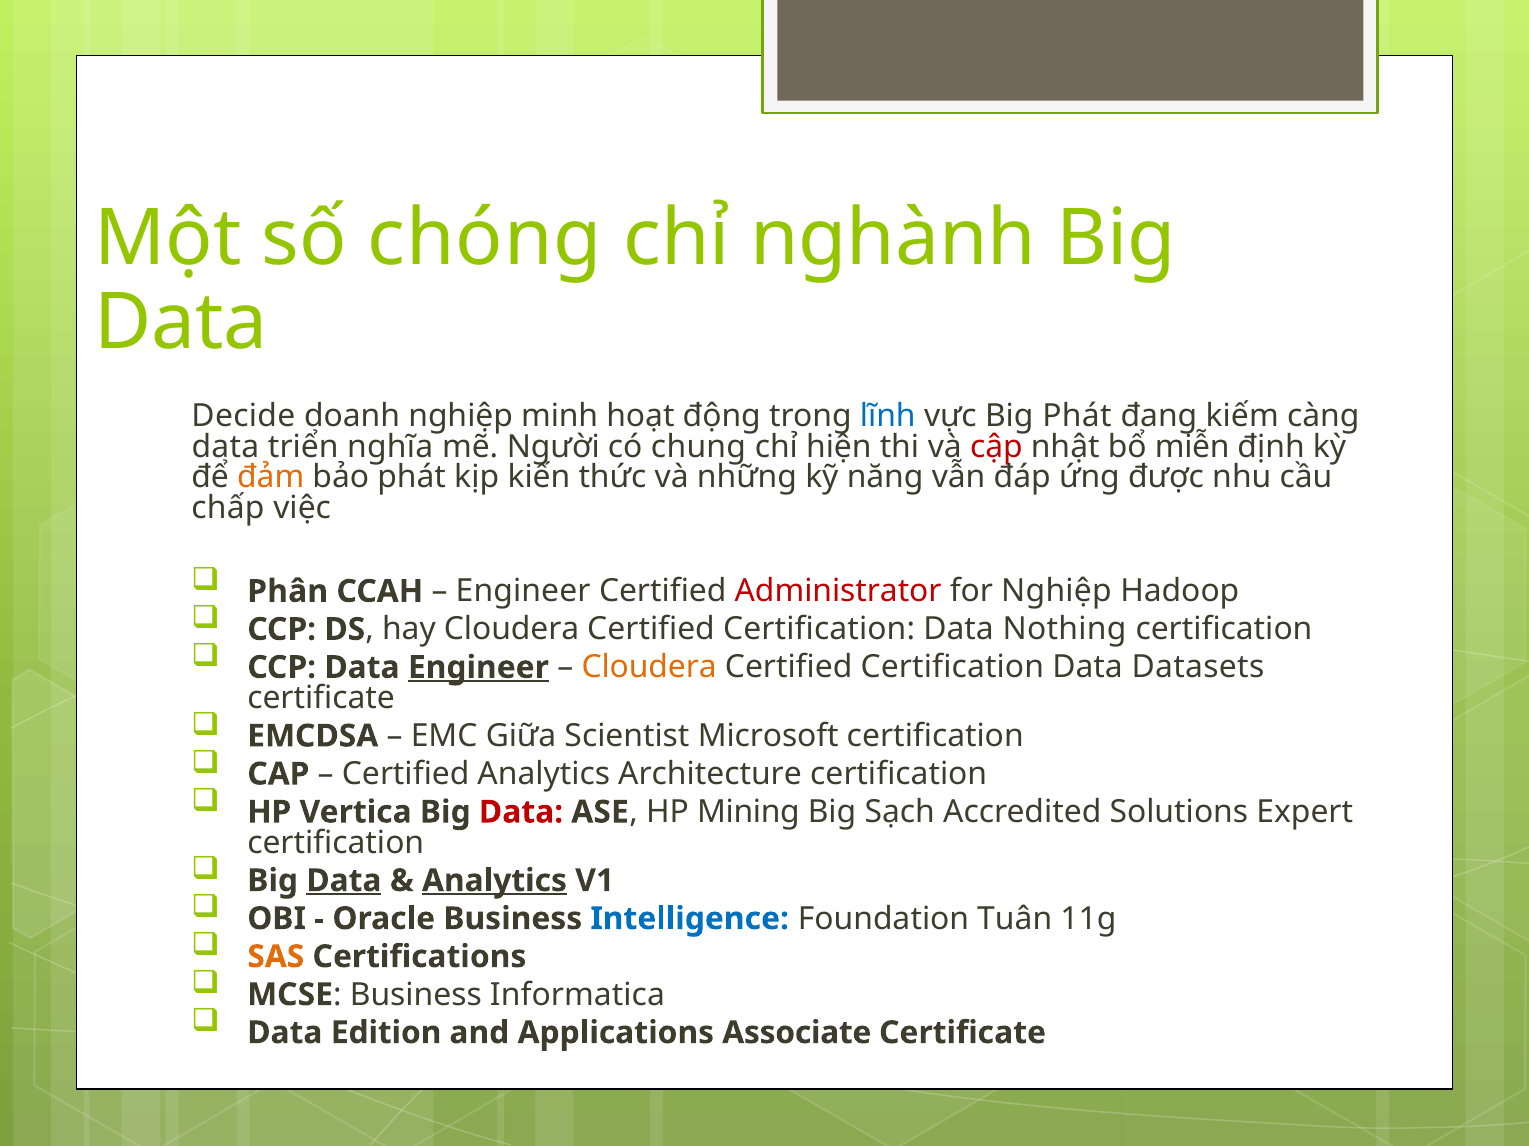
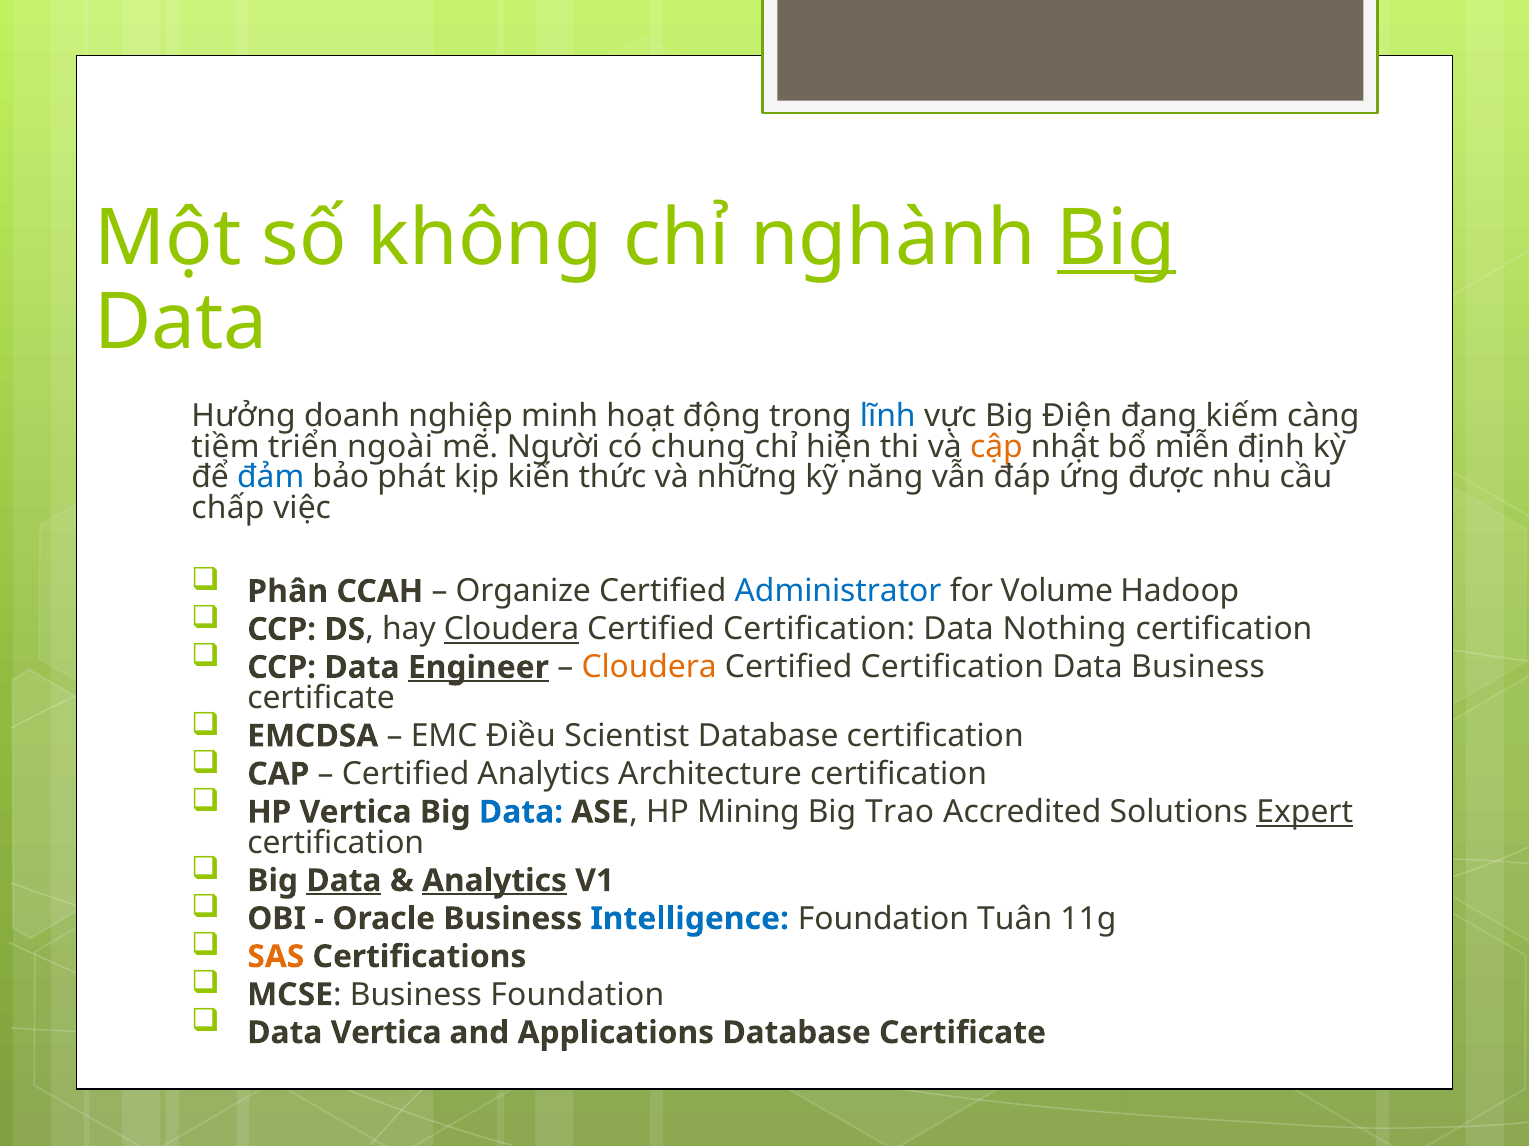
chóng: chóng -> không (485, 238)
Big underline: none -> present (1116, 238)
Decide: Decide -> Hưởng (243, 416)
Big Phát: Phát -> Điện (1077, 416)
data: data -> tiềm (225, 447)
nghĩa: nghĩa -> ngoài (390, 447)
cập colour: red -> orange (996, 447)
đảm colour: orange -> blue (271, 477)
Engineer: Engineer -> Organize (523, 592)
Administrator colour: red -> blue (838, 592)
for Nghiệp: Nghiệp -> Volume (1057, 592)
Cloudera underline: none -> present (512, 630)
Data Datasets: Datasets -> Business (1198, 668)
Giữa: Giữa -> Điều (521, 736)
Scientist Microsoft: Microsoft -> Database (768, 736)
Data colour: red -> blue (521, 813)
Sạch: Sạch -> Trao (900, 813)
Expert underline: none -> present (1305, 813)
Business Informatica: Informatica -> Foundation (577, 995)
Data Edition: Edition -> Vertica (386, 1033)
Applications Associate: Associate -> Database (797, 1033)
